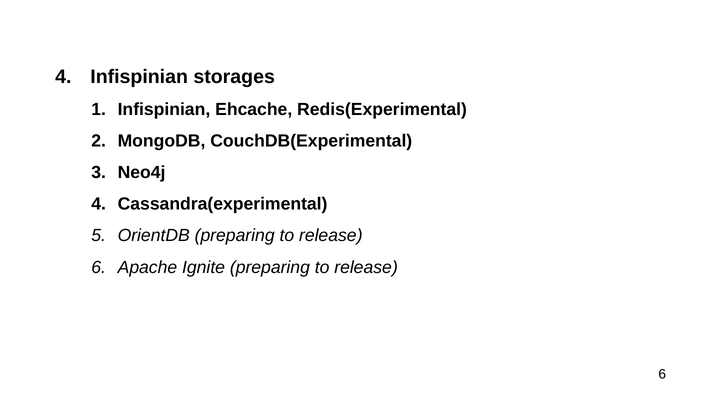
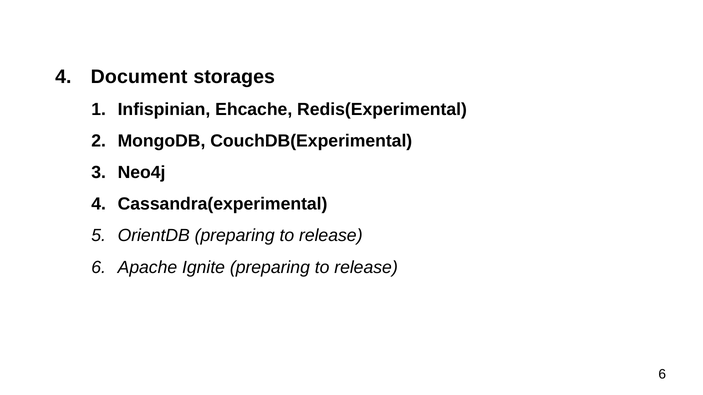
Infispinian: Infispinian -> Document (139, 77)
